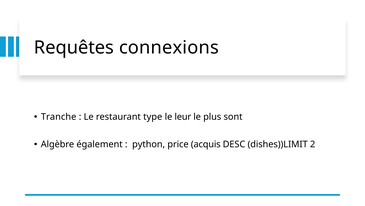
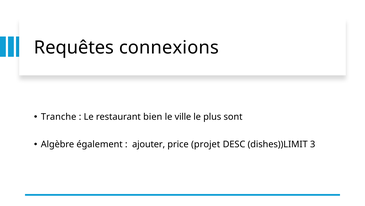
type: type -> bien (153, 117)
leur: leur -> ville (183, 117)
python: python -> ajouter (149, 144)
acquis: acquis -> projet (206, 144)
2: 2 -> 3 (313, 144)
